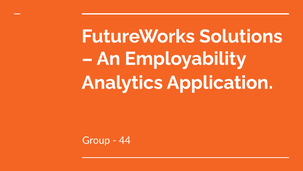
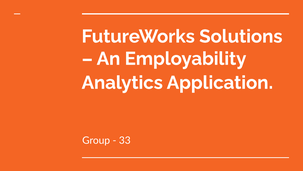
44: 44 -> 33 (125, 140)
